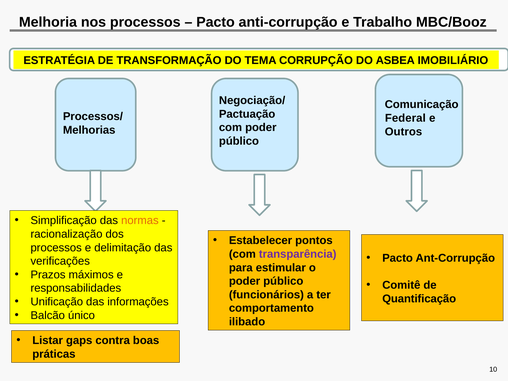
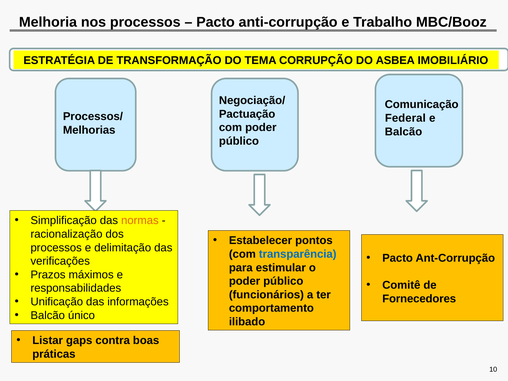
Outros: Outros -> Balcão (403, 132)
transparência colour: purple -> blue (298, 254)
Quantificação: Quantificação -> Fornecedores (419, 299)
